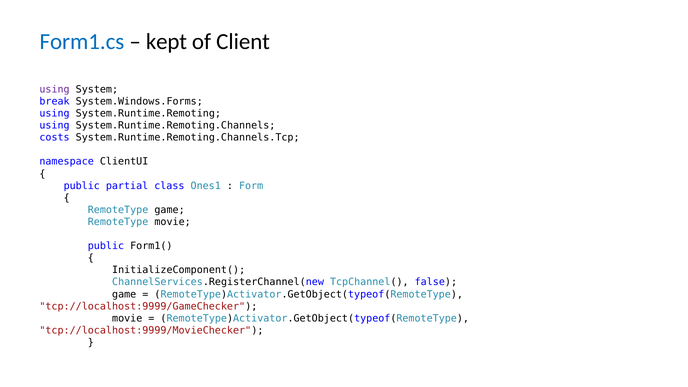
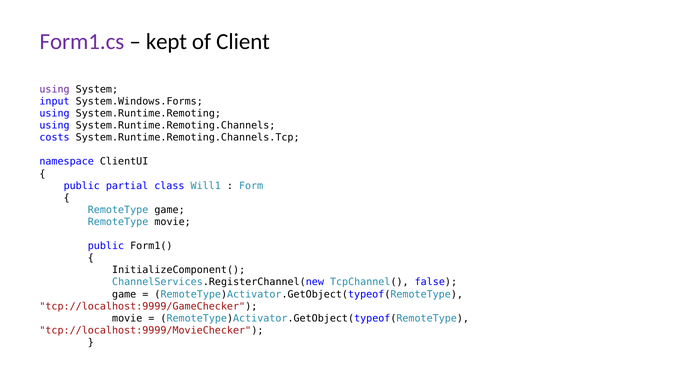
Form1.cs colour: blue -> purple (82, 42)
break: break -> input (55, 101)
Ones1: Ones1 -> Will1 (206, 186)
